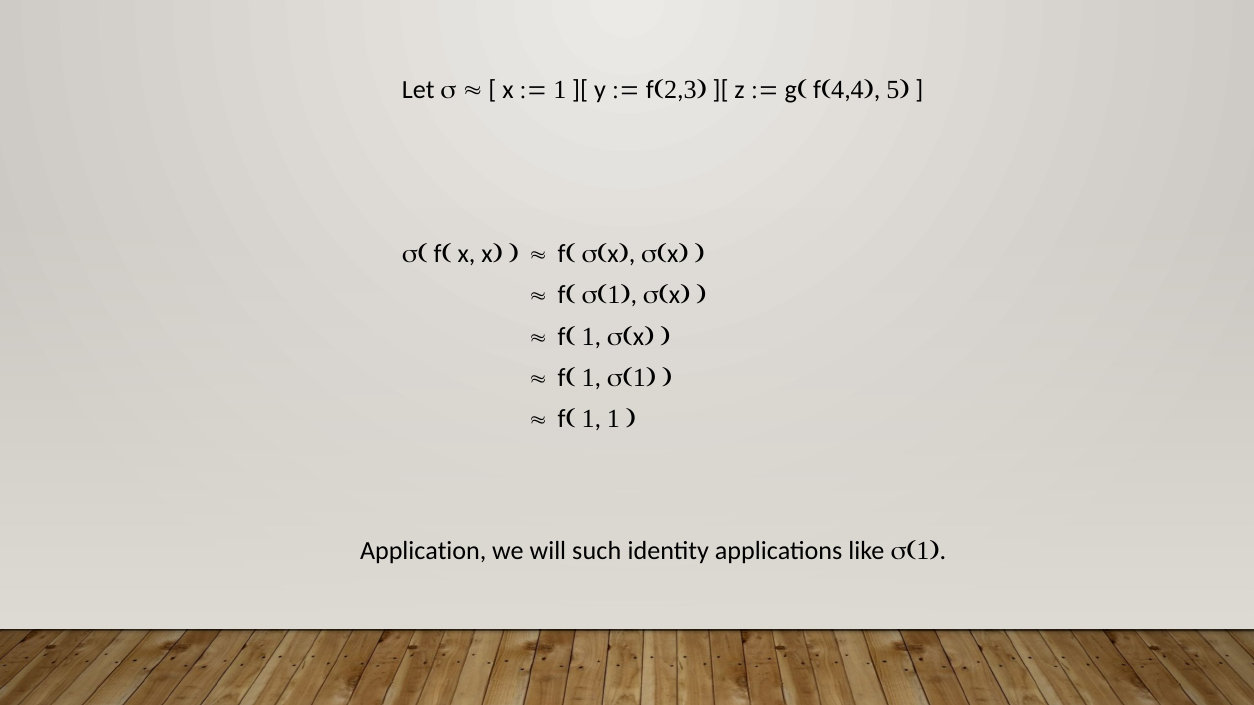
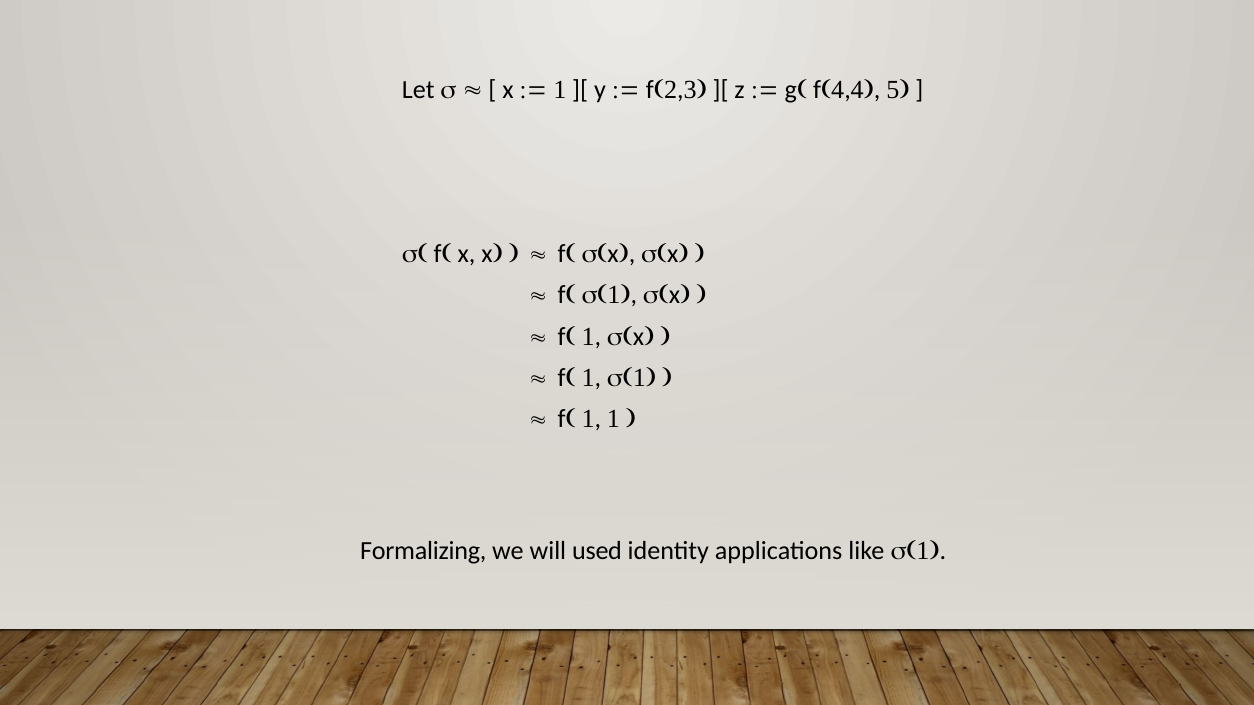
Application: Application -> Formalizing (423, 551)
such: such -> used (597, 551)
